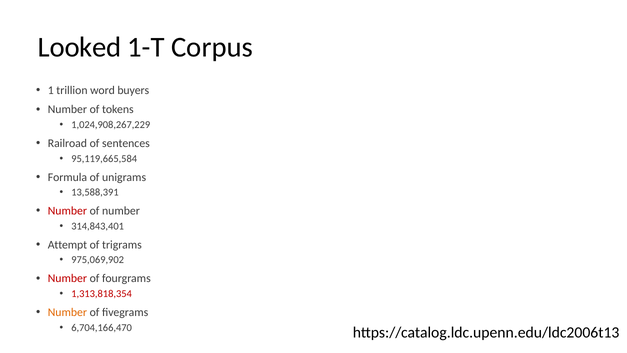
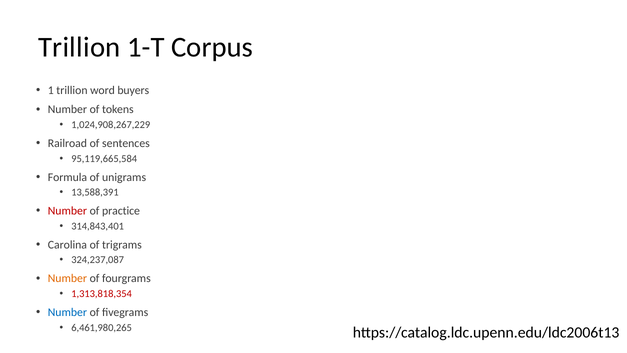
Looked: Looked -> Trillion (79, 47)
of number: number -> practice (121, 211)
Attempt: Attempt -> Carolina (67, 244)
975,069,902: 975,069,902 -> 324,237,087 (98, 260)
Number colour: red -> orange (67, 278)
Number colour: orange -> blue (67, 312)
6,704,166,470: 6,704,166,470 -> 6,461,980,265 (102, 327)
